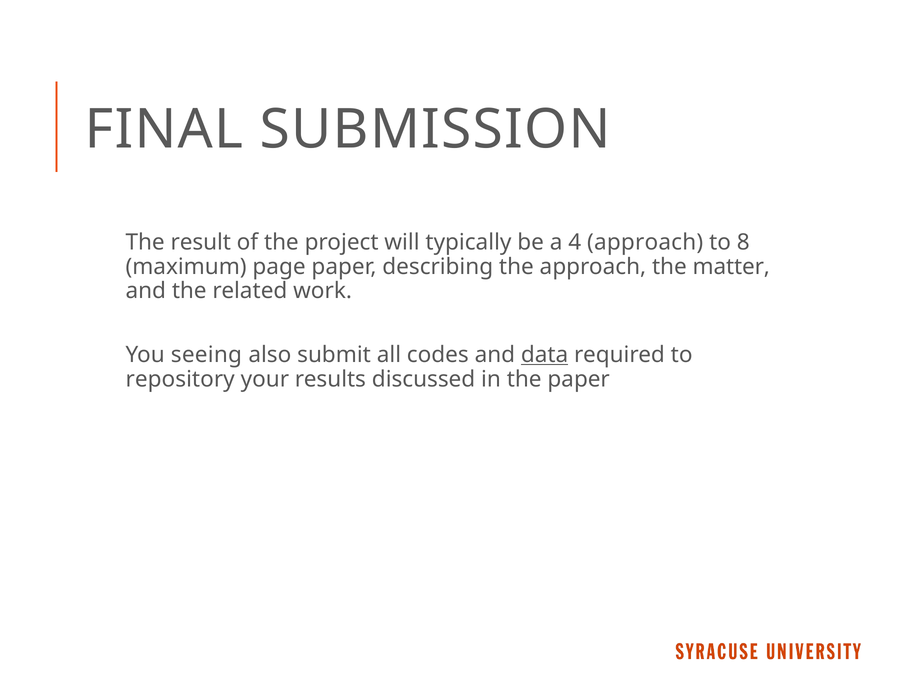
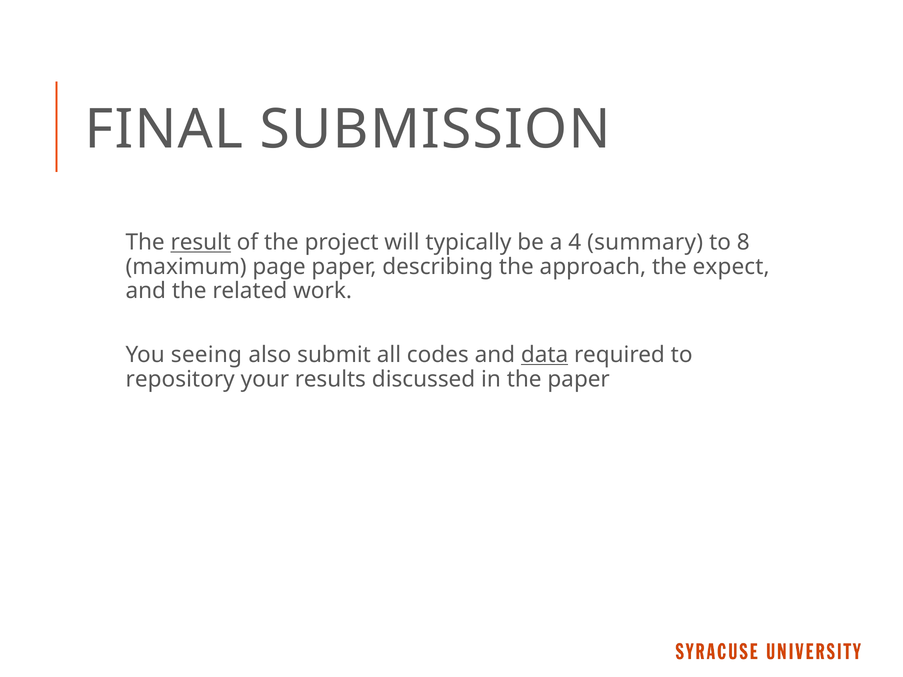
result underline: none -> present (201, 242)
4 approach: approach -> summary (645, 242)
matter: matter -> expect (731, 267)
